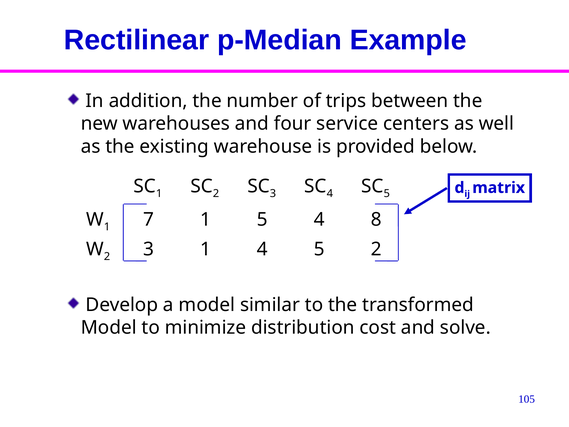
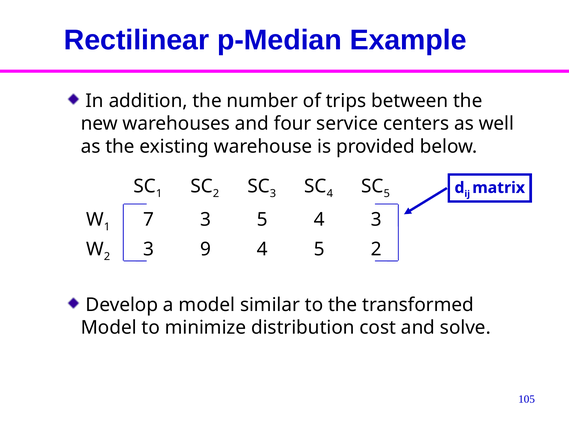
7 1: 1 -> 3 (205, 219)
4 8: 8 -> 3 (376, 219)
3 1: 1 -> 9 (205, 249)
